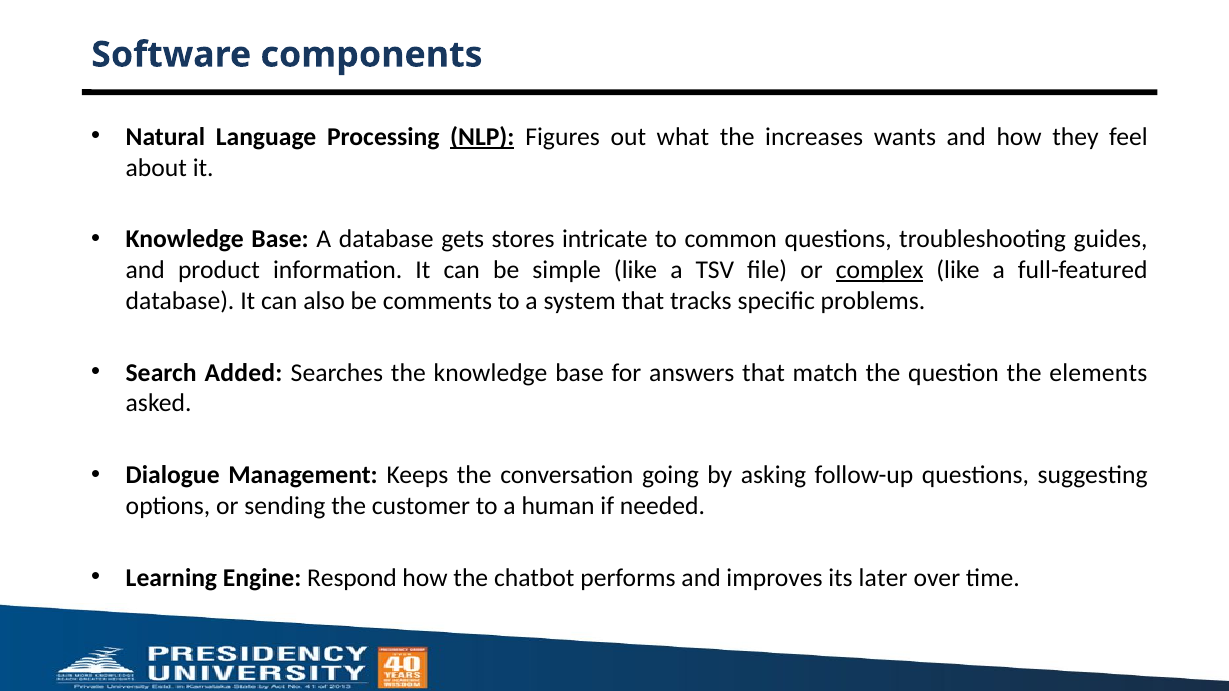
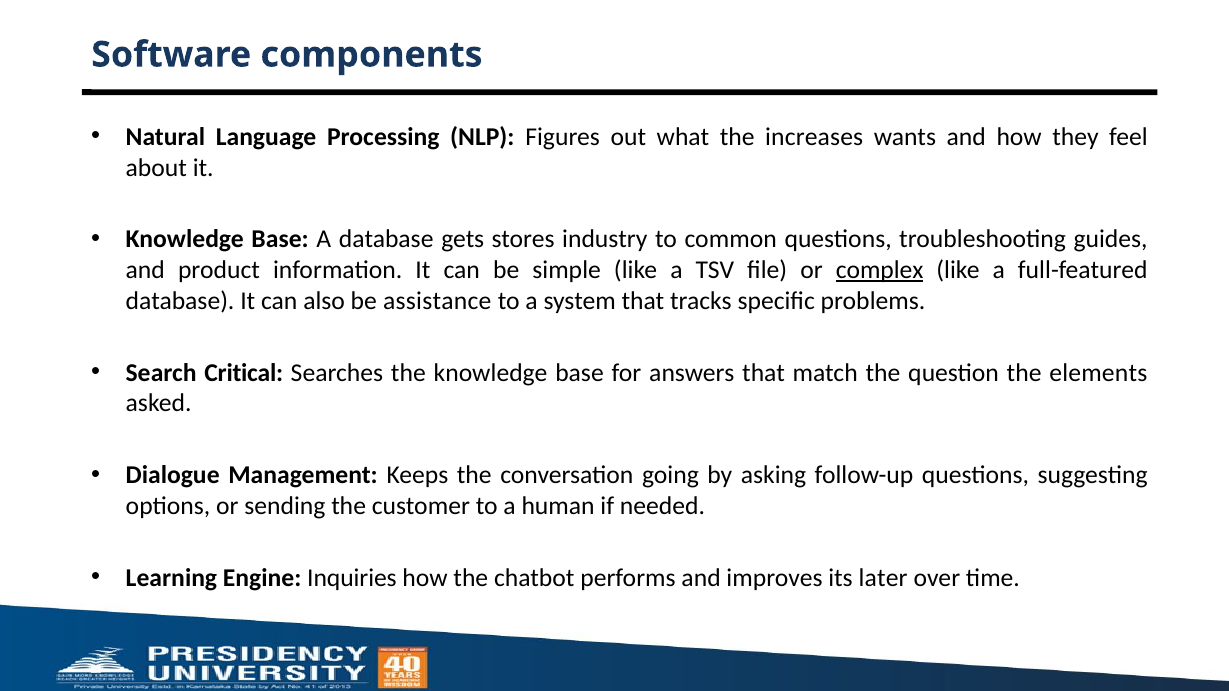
NLP underline: present -> none (482, 137)
intricate: intricate -> industry (605, 240)
comments: comments -> assistance (437, 301)
Added: Added -> Critical (244, 373)
Respond: Respond -> Inquiries (352, 578)
